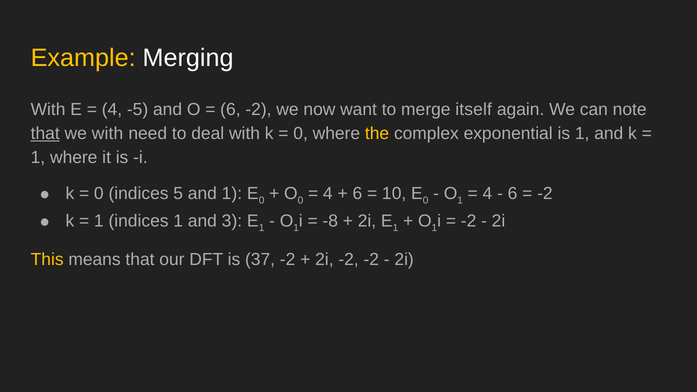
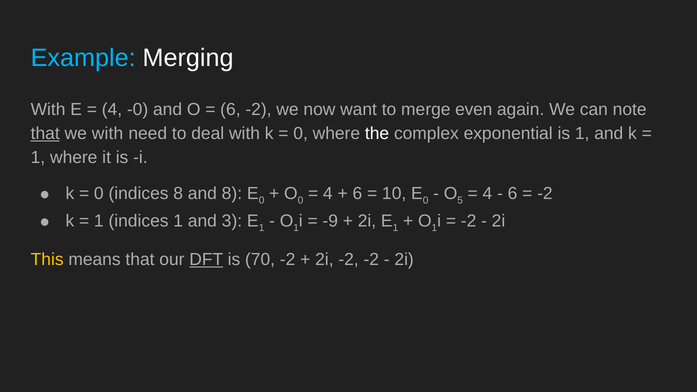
Example colour: yellow -> light blue (83, 58)
-5: -5 -> -0 (138, 110)
itself: itself -> even (474, 110)
the colour: yellow -> white (377, 134)
indices 5: 5 -> 8 (178, 194)
and 1: 1 -> 8 (232, 194)
1: 1 -> 5 (460, 201)
-8: -8 -> -9 (330, 221)
DFT underline: none -> present (206, 260)
37: 37 -> 70 (260, 260)
